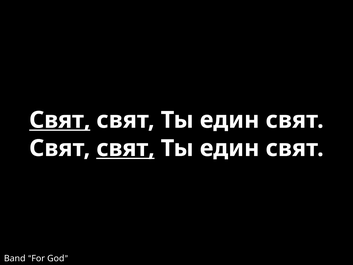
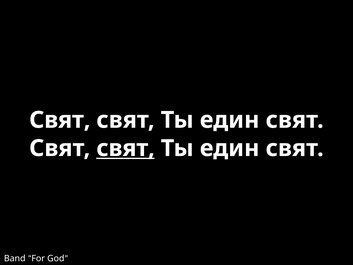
Свят underline: present -> none (60, 120)
